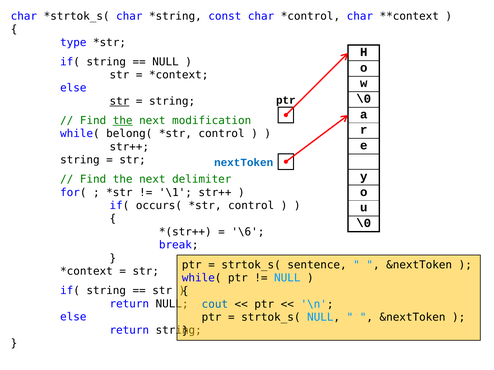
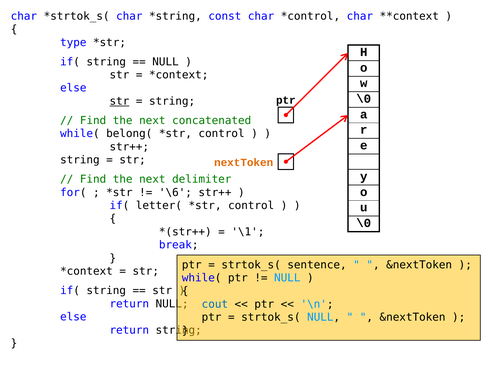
the underline: present -> none (123, 121)
modification: modification -> concatenated (212, 121)
nextToken colour: blue -> orange (244, 163)
\1: \1 -> \6 (175, 193)
occurs(: occurs( -> letter( (159, 206)
\6: \6 -> \1 (248, 232)
